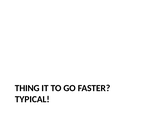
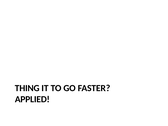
TYPICAL: TYPICAL -> APPLIED (32, 99)
